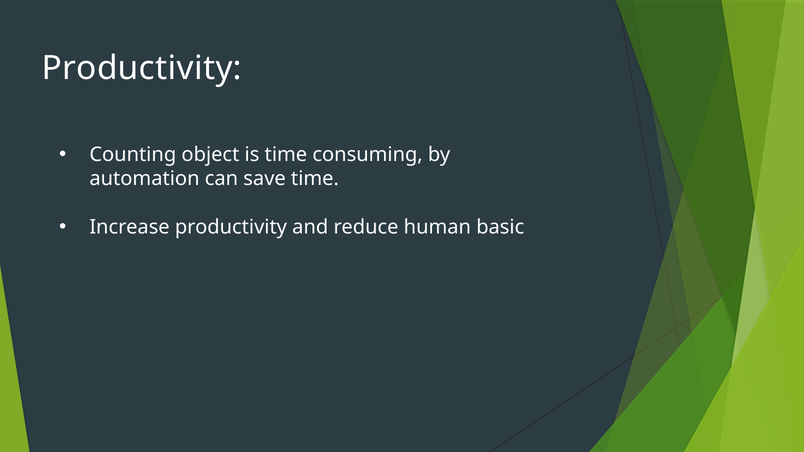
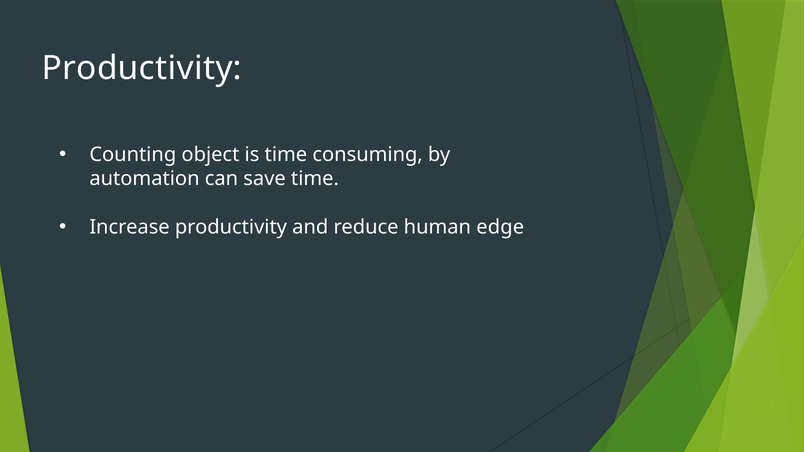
basic: basic -> edge (500, 227)
